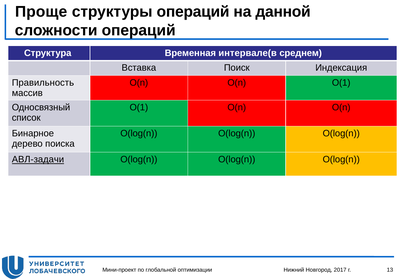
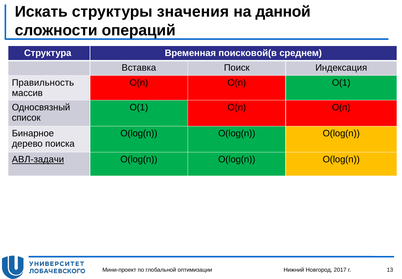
Проще: Проще -> Искать (41, 12)
структуры операций: операций -> значения (193, 12)
интервале(в: интервале(в -> поисковой(в (248, 53)
